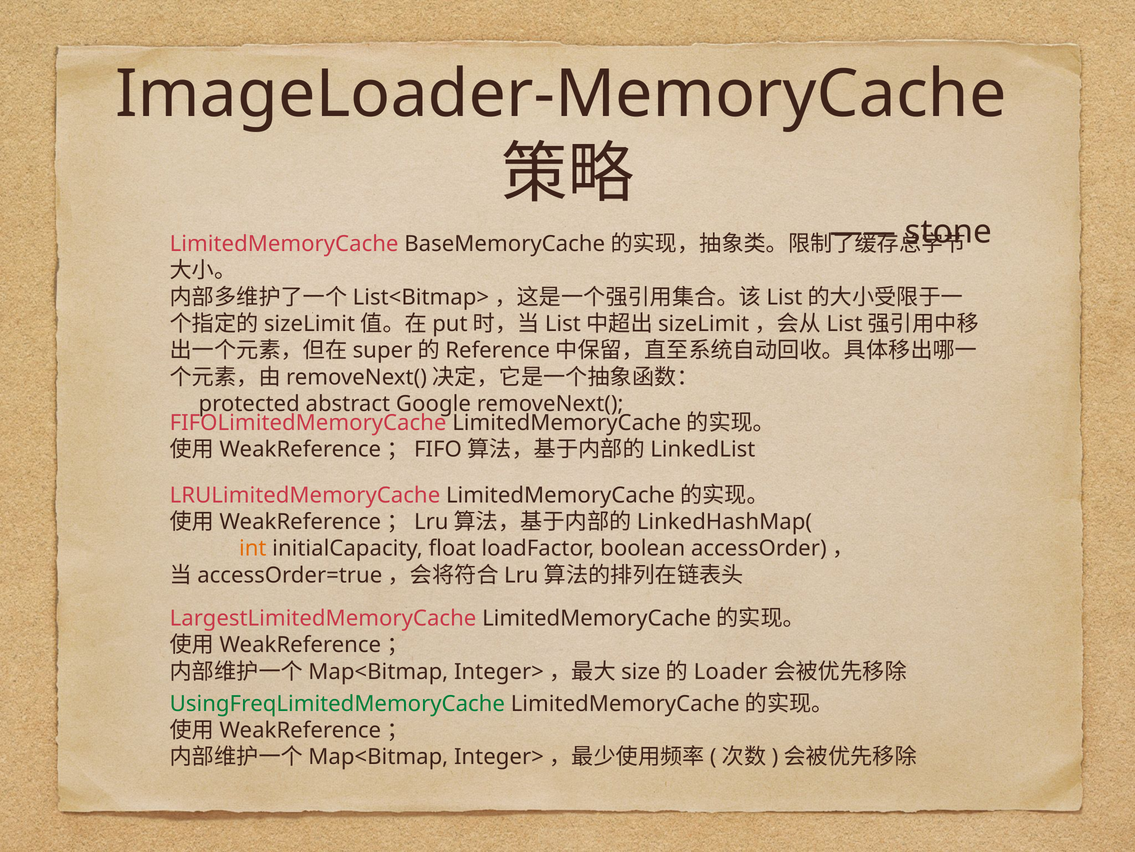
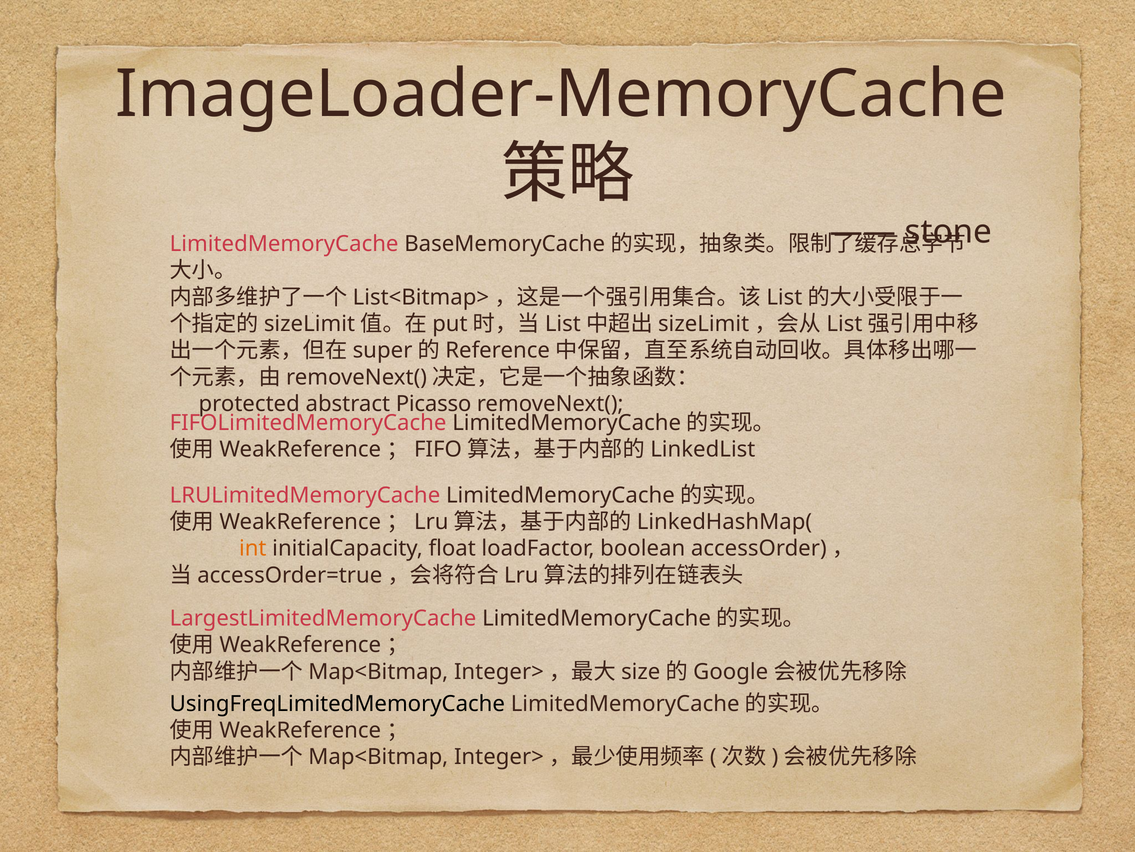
Google: Google -> Picasso (434, 403)
Loader: Loader -> Google (731, 671)
UsingFreqLimitedMemoryCache colour: green -> black (337, 703)
